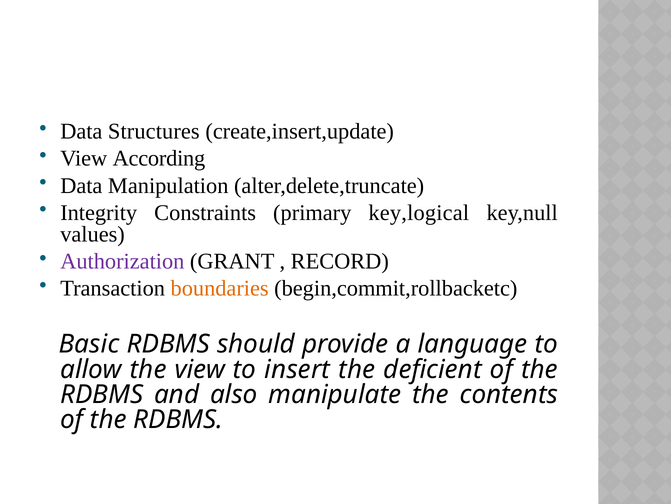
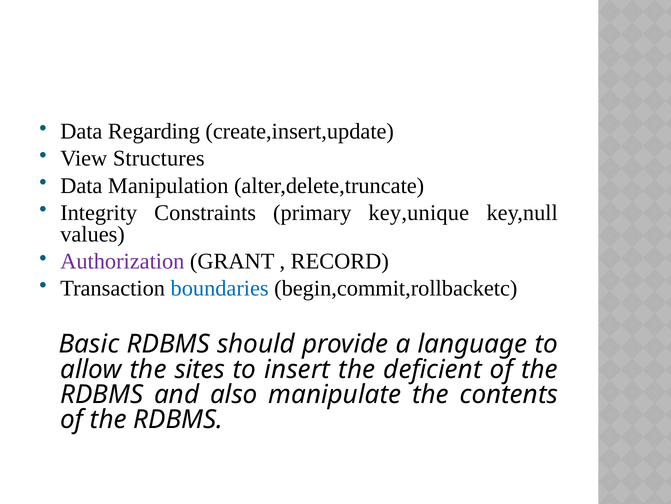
Structures: Structures -> Regarding (154, 131)
According: According -> Structures (159, 158)
key,logical: key,logical -> key,unique (419, 212)
boundaries colour: orange -> blue (220, 288)
the view: view -> sites (200, 369)
